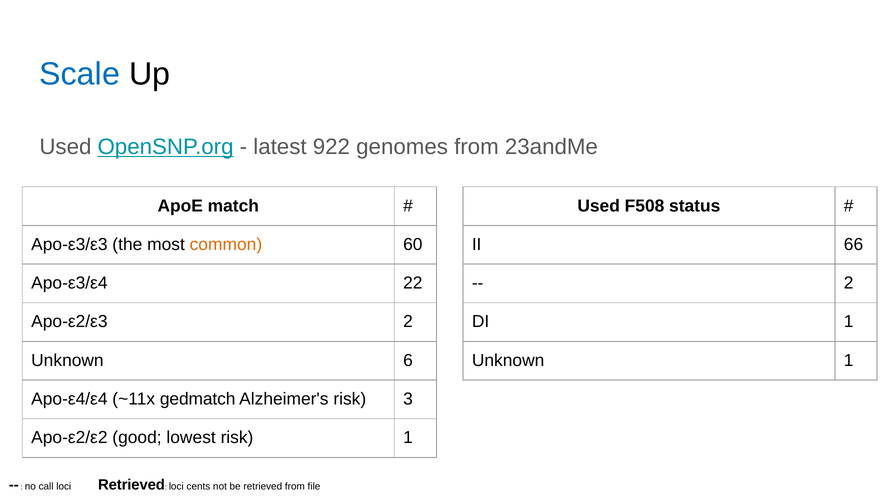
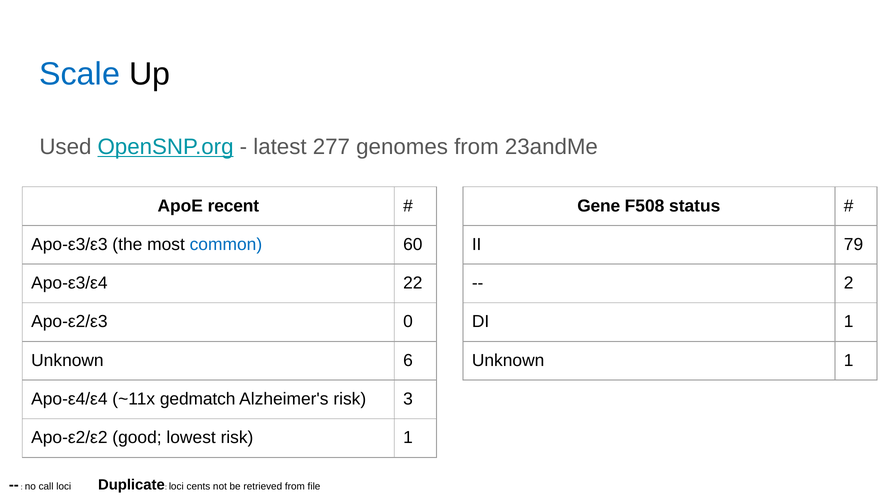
922: 922 -> 277 (331, 147)
match: match -> recent (233, 206)
Used: Used -> Gene (599, 206)
common colour: orange -> blue (226, 245)
66: 66 -> 79 (854, 245)
Apo-ε2/ε3 2: 2 -> 0 (408, 322)
loci Retrieved: Retrieved -> Duplicate (131, 485)
